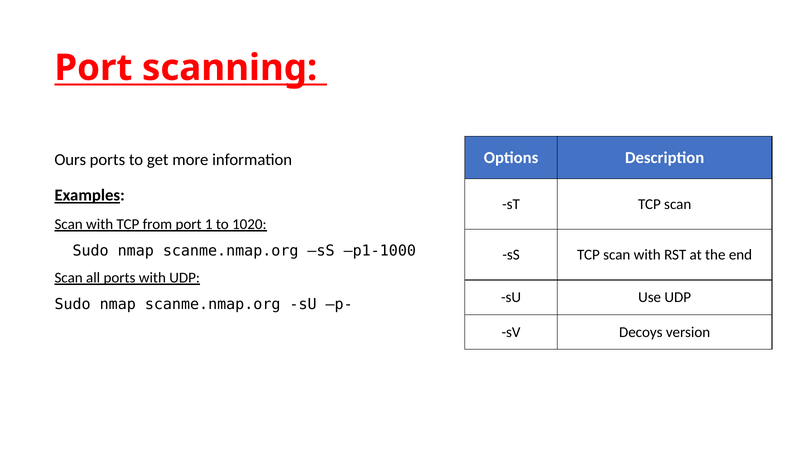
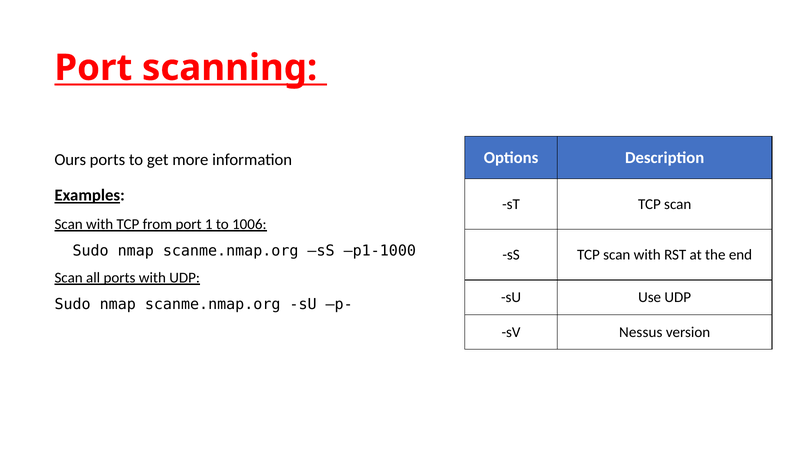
1020: 1020 -> 1006 (249, 224)
Decoys: Decoys -> Nessus (641, 332)
